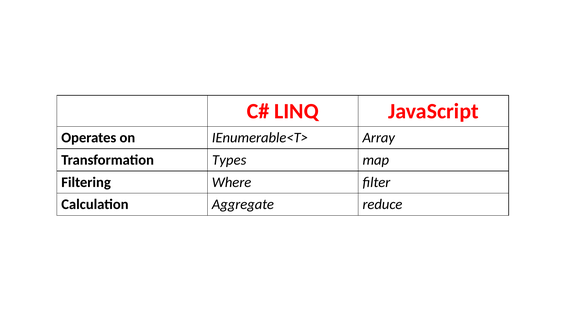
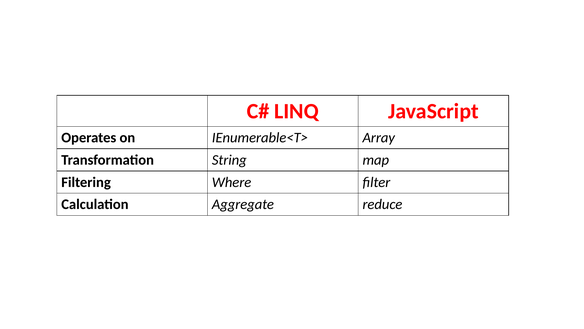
Types: Types -> String (229, 160)
